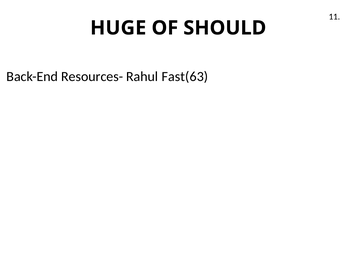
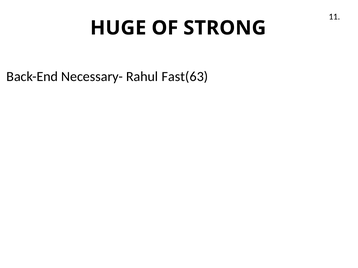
SHOULD: SHOULD -> STRONG (225, 28)
Resources-: Resources- -> Necessary- (92, 77)
